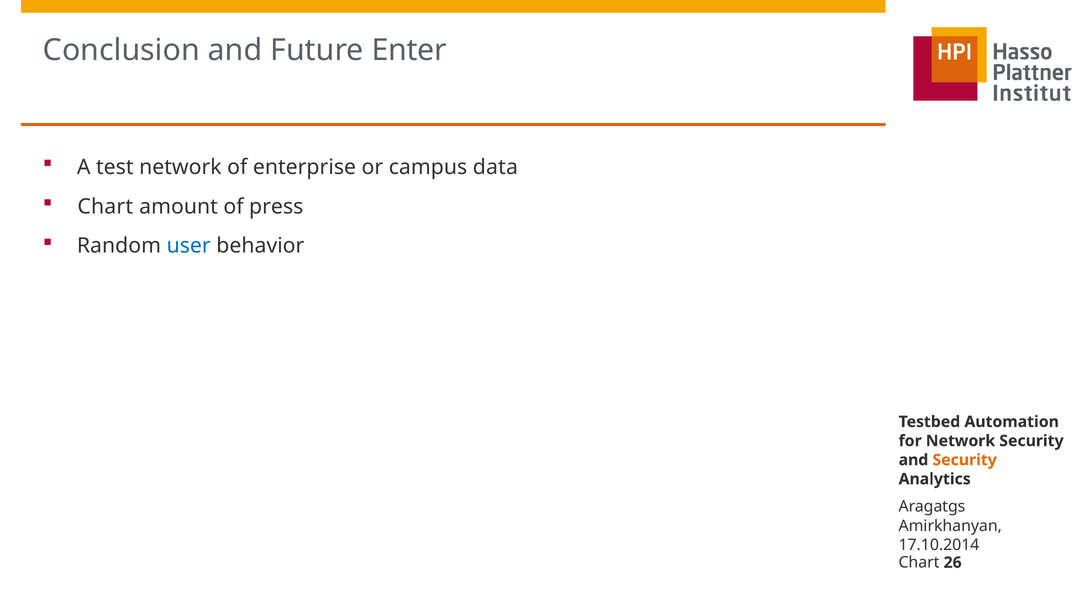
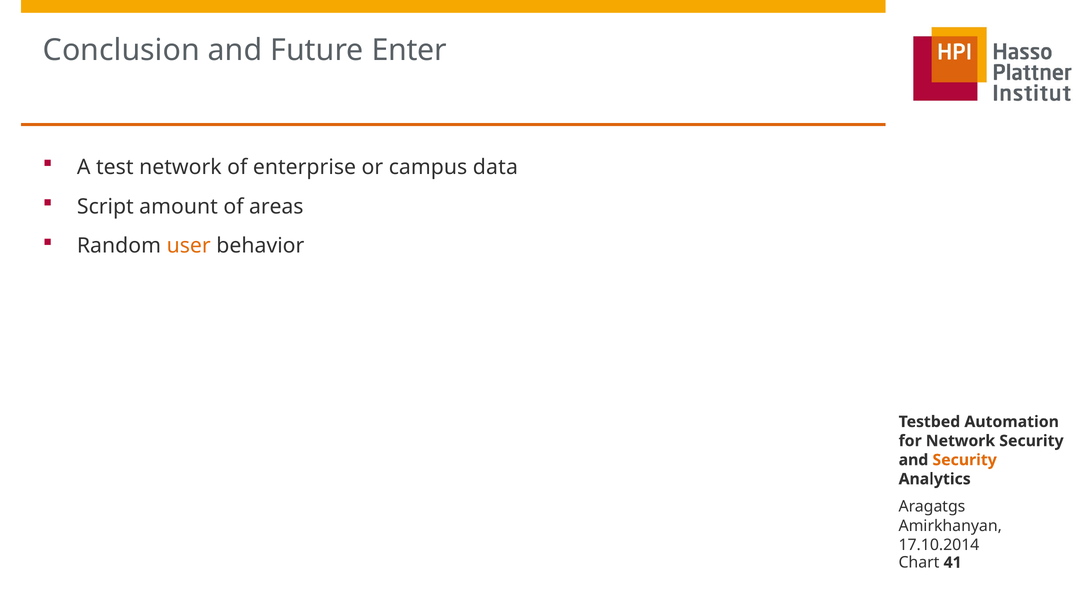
Chart: Chart -> Script (105, 207)
press: press -> areas (276, 207)
user colour: blue -> orange (189, 246)
26: 26 -> 41 (953, 563)
